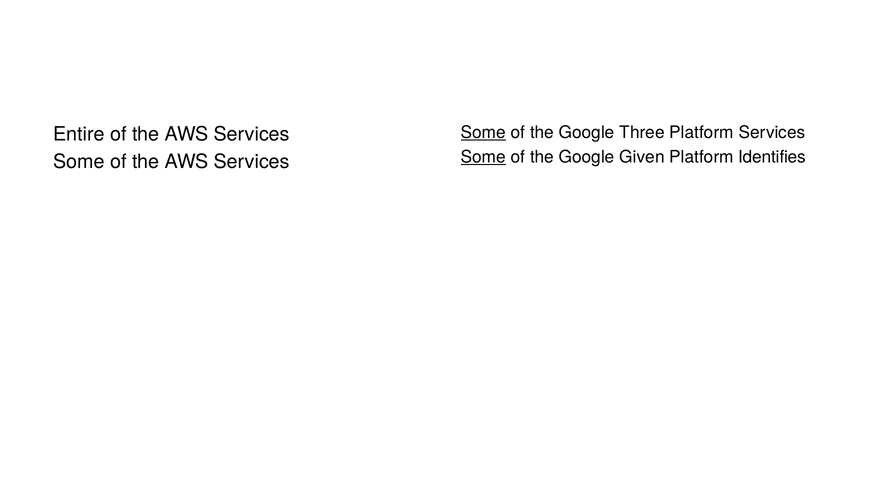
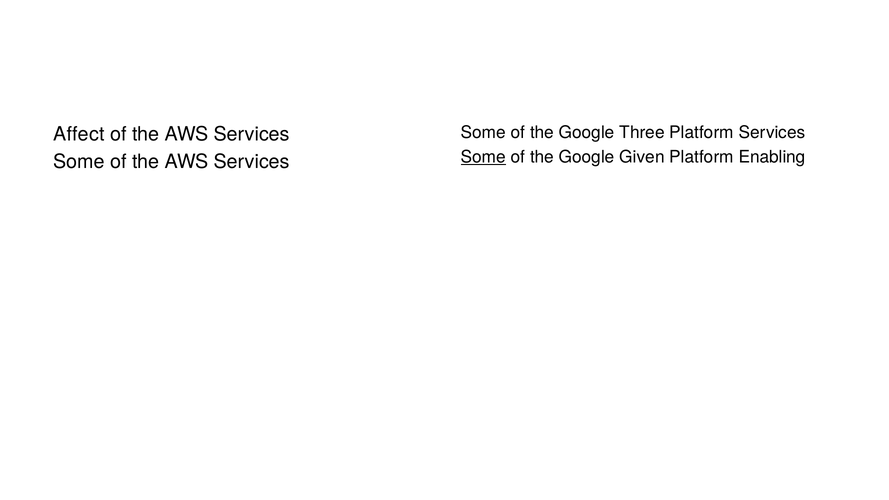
Some underline: present -> none (483, 133)
Entire: Entire -> Affect (79, 134)
Identifies: Identifies -> Enabling (772, 157)
